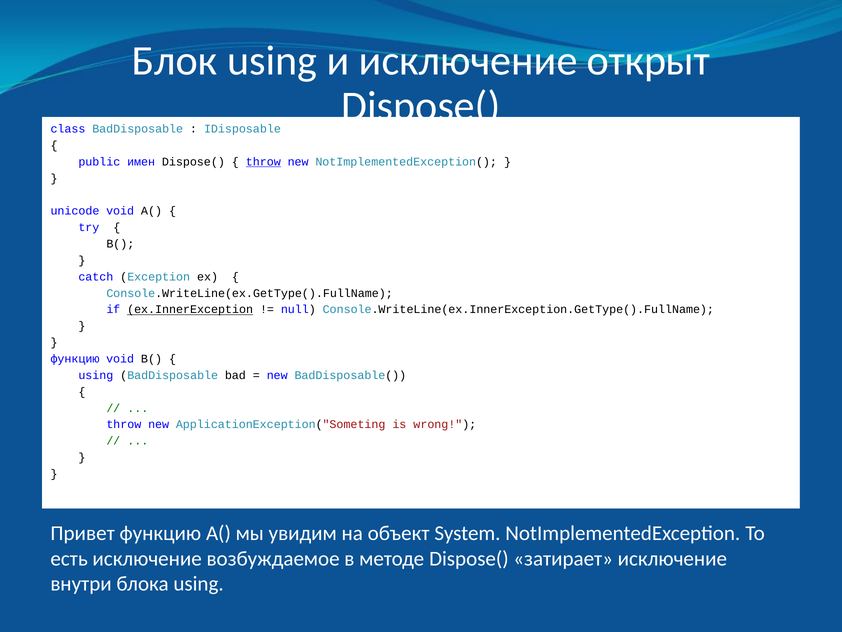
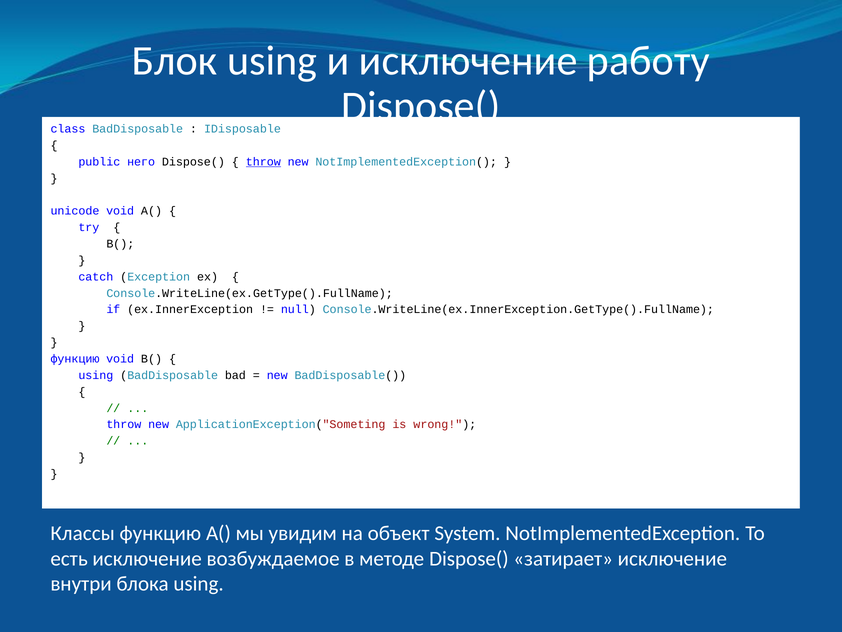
открыт: открыт -> работу (648, 61)
имен: имен -> него (141, 162)
ex.InnerException underline: present -> none (190, 309)
Привет: Привет -> Классы (83, 533)
